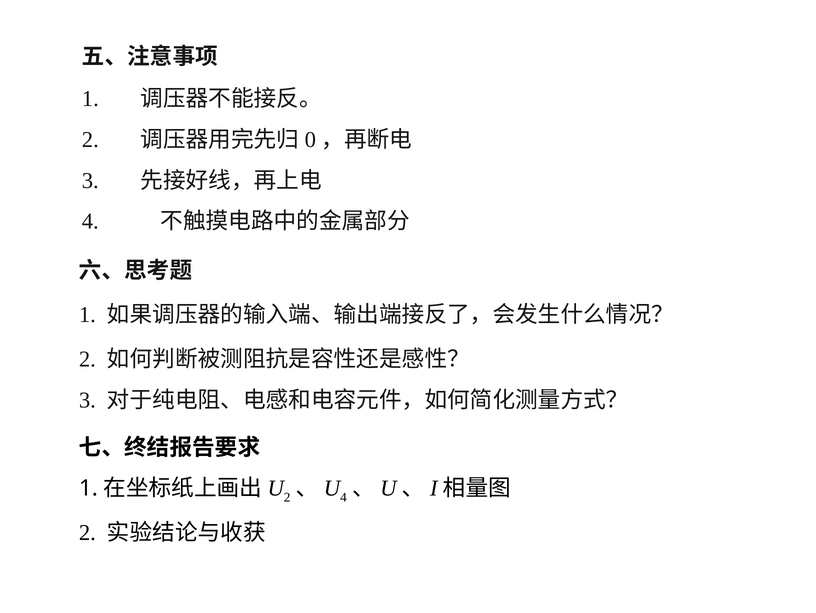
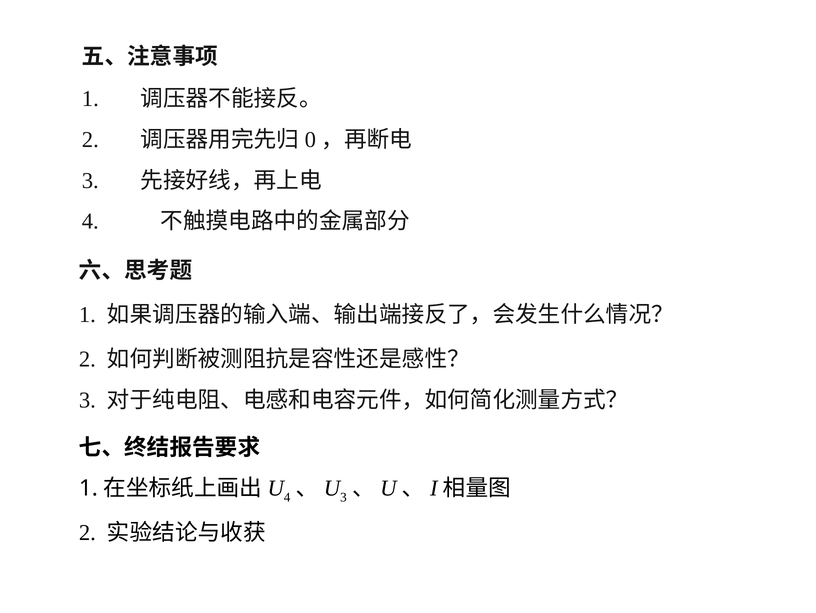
2: 2 -> 4 (287, 497)
4: 4 -> 3 (343, 497)
